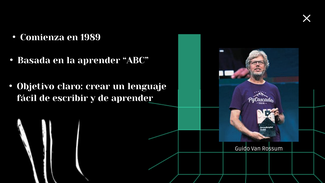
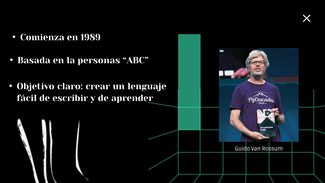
la aprender: aprender -> personas (99, 60)
